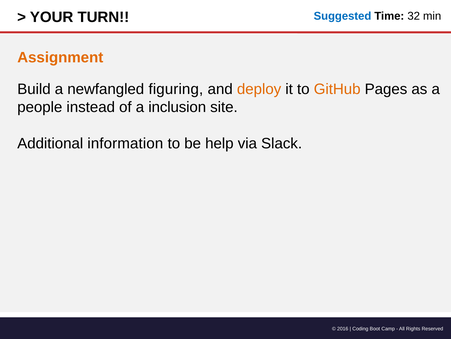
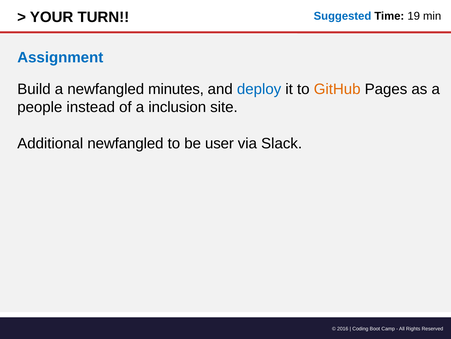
32: 32 -> 19 (414, 16)
Assignment colour: orange -> blue (60, 57)
figuring: figuring -> minutes (176, 89)
deploy colour: orange -> blue (259, 89)
Additional information: information -> newfangled (125, 143)
help: help -> user (219, 143)
